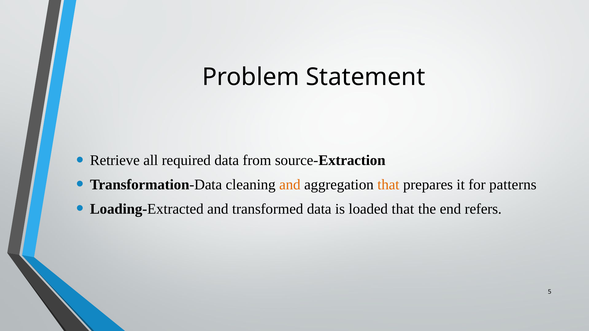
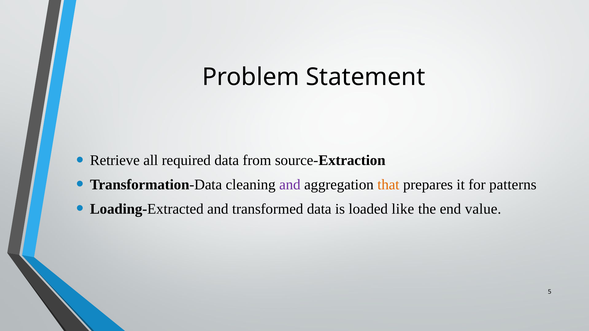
and colour: orange -> purple (290, 185)
loaded that: that -> like (403, 209)
refers: refers -> value (483, 209)
